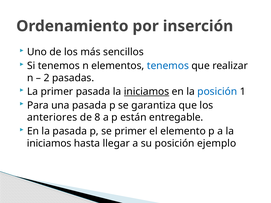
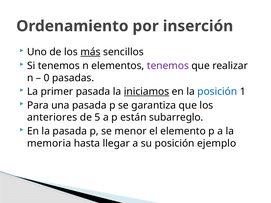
más underline: none -> present (90, 52)
tenemos colour: blue -> purple (168, 66)
2: 2 -> 0 (47, 78)
8: 8 -> 5 (97, 118)
entregable: entregable -> subarreglo (176, 118)
se primer: primer -> menor (131, 131)
iniciamos: iniciamos -> memoria (49, 144)
